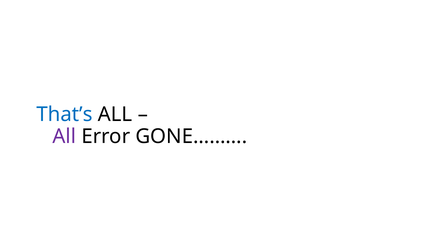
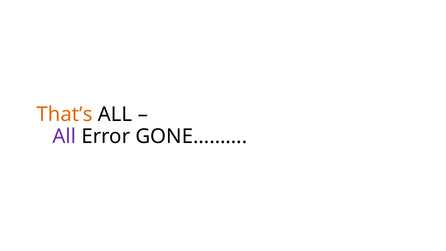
That’s colour: blue -> orange (65, 114)
